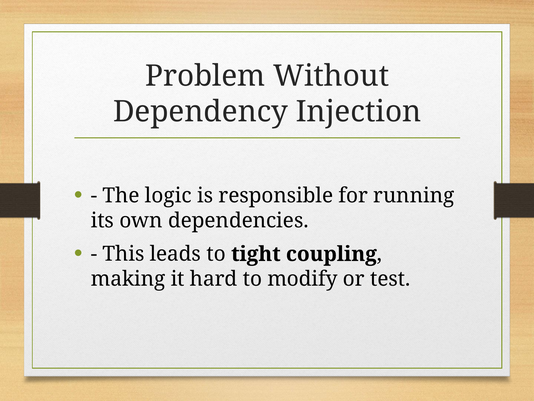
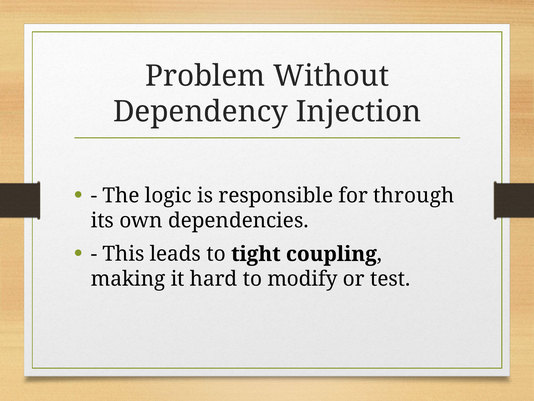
running: running -> through (414, 195)
